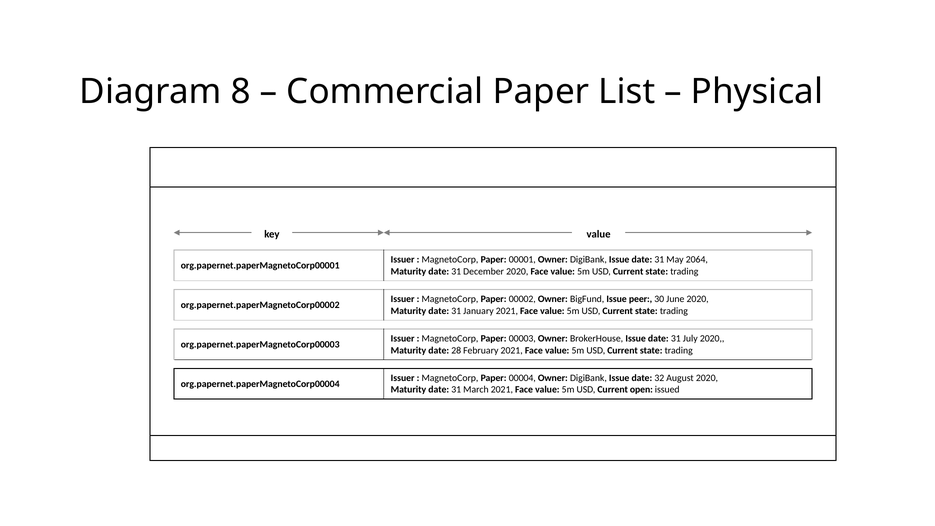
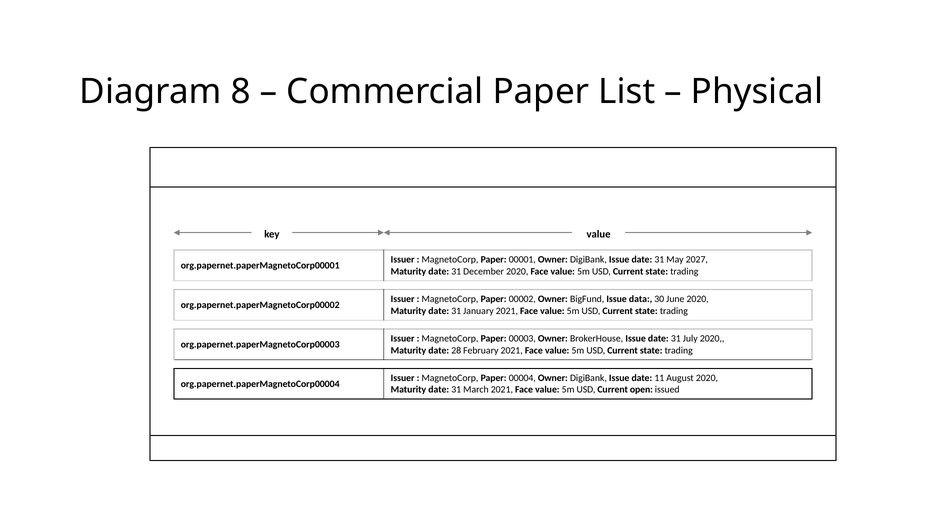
2064: 2064 -> 2027 (697, 260)
peer: peer -> data (641, 299)
32: 32 -> 11 (659, 378)
